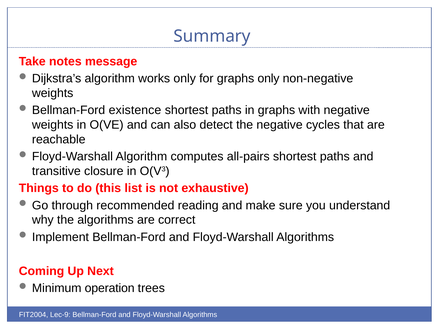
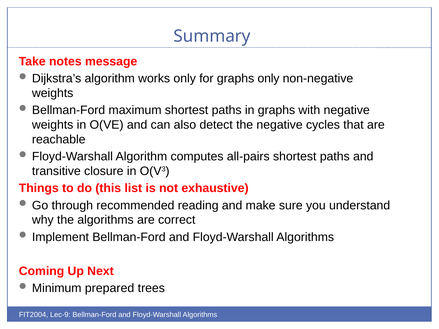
existence: existence -> maximum (135, 110)
operation: operation -> prepared (110, 288)
